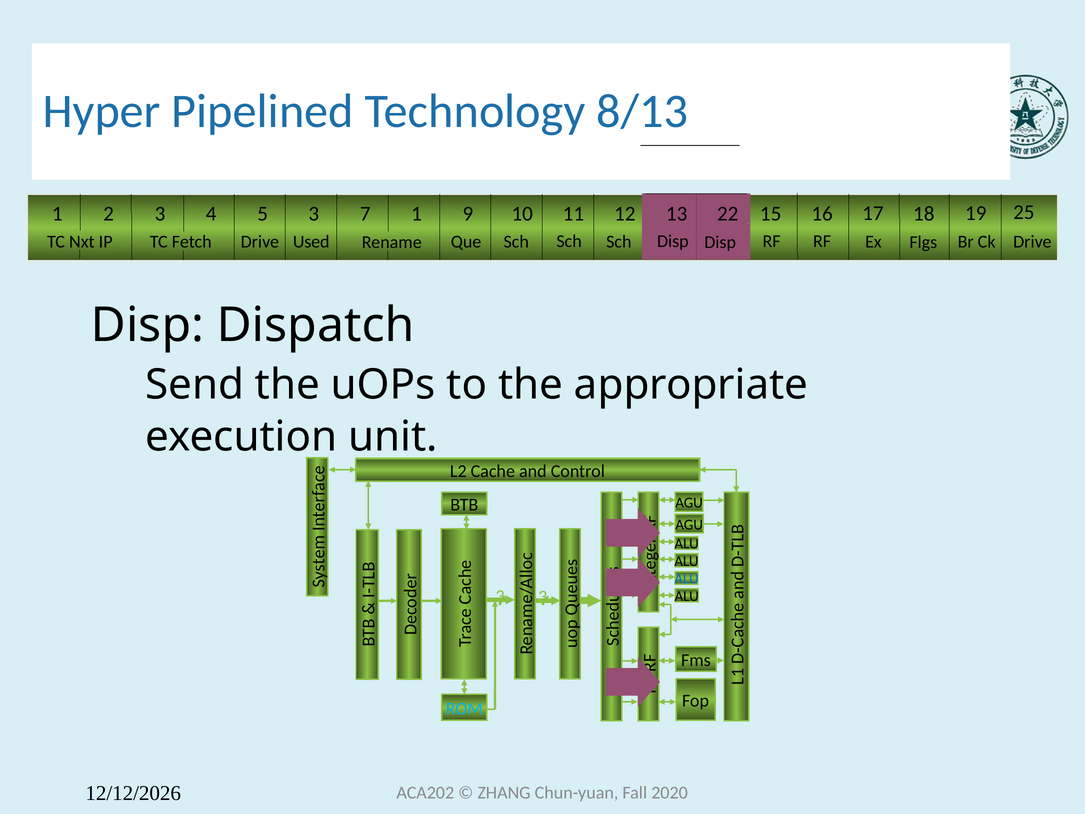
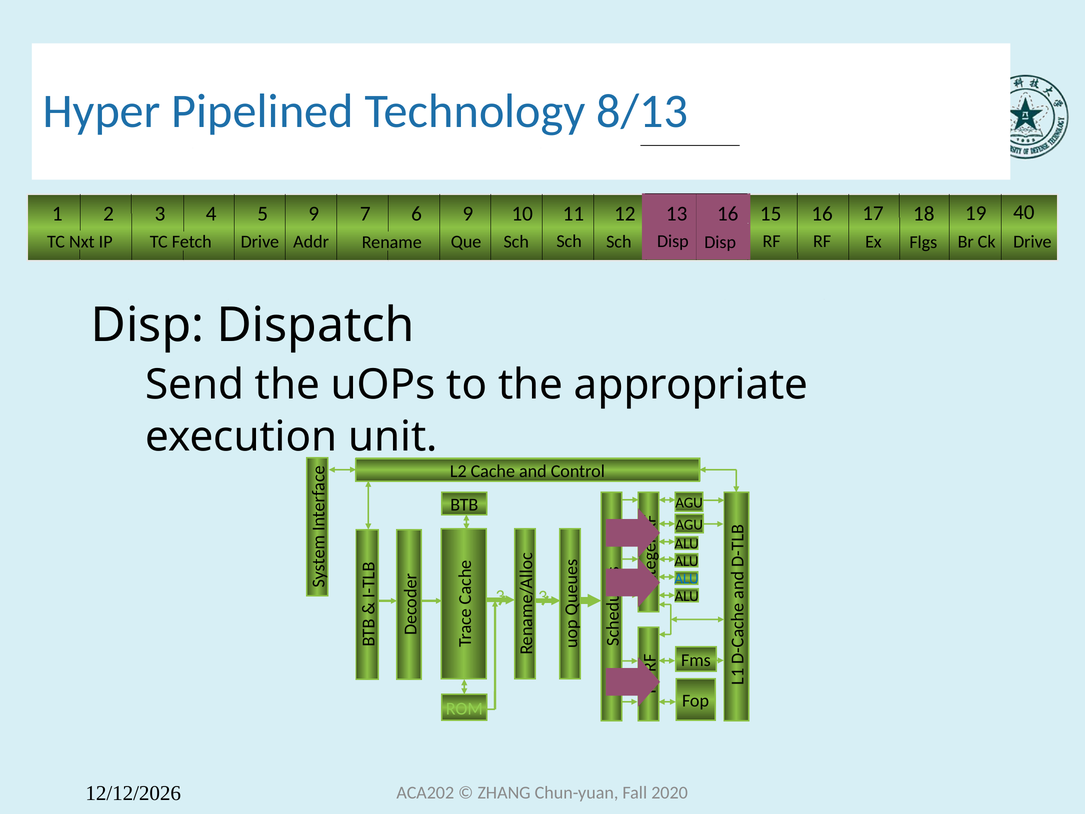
5 3: 3 -> 9 (314, 214)
7 1: 1 -> 6 (417, 214)
13 22: 22 -> 16 (728, 214)
25: 25 -> 40 (1024, 212)
Used: Used -> Addr (311, 242)
ROM colour: light blue -> light green (464, 708)
